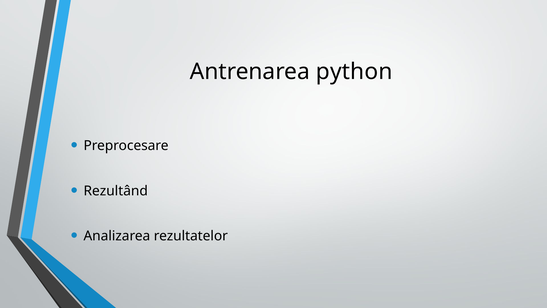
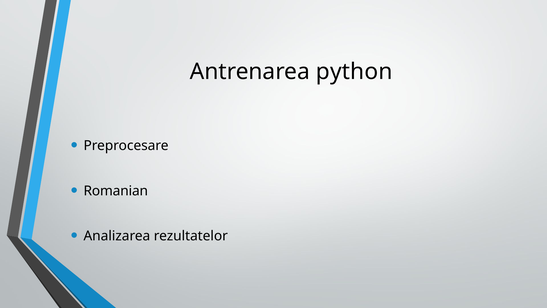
Rezultând: Rezultând -> Romanian (116, 191)
